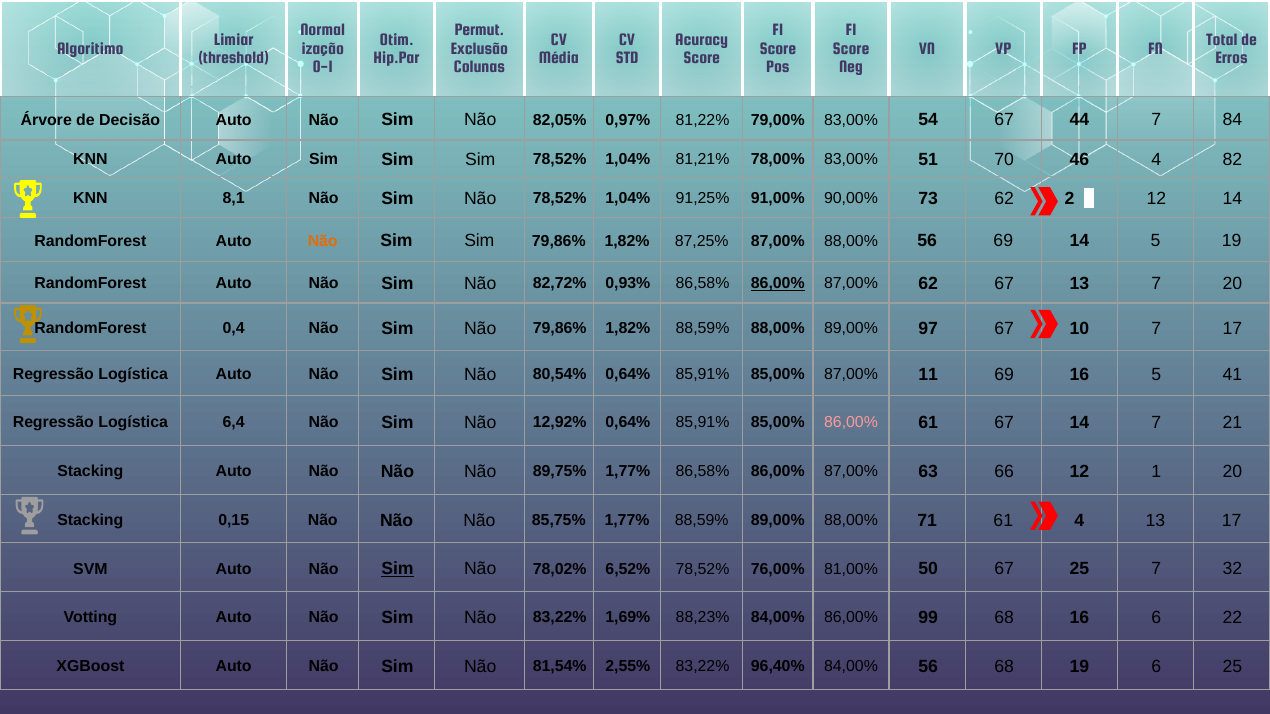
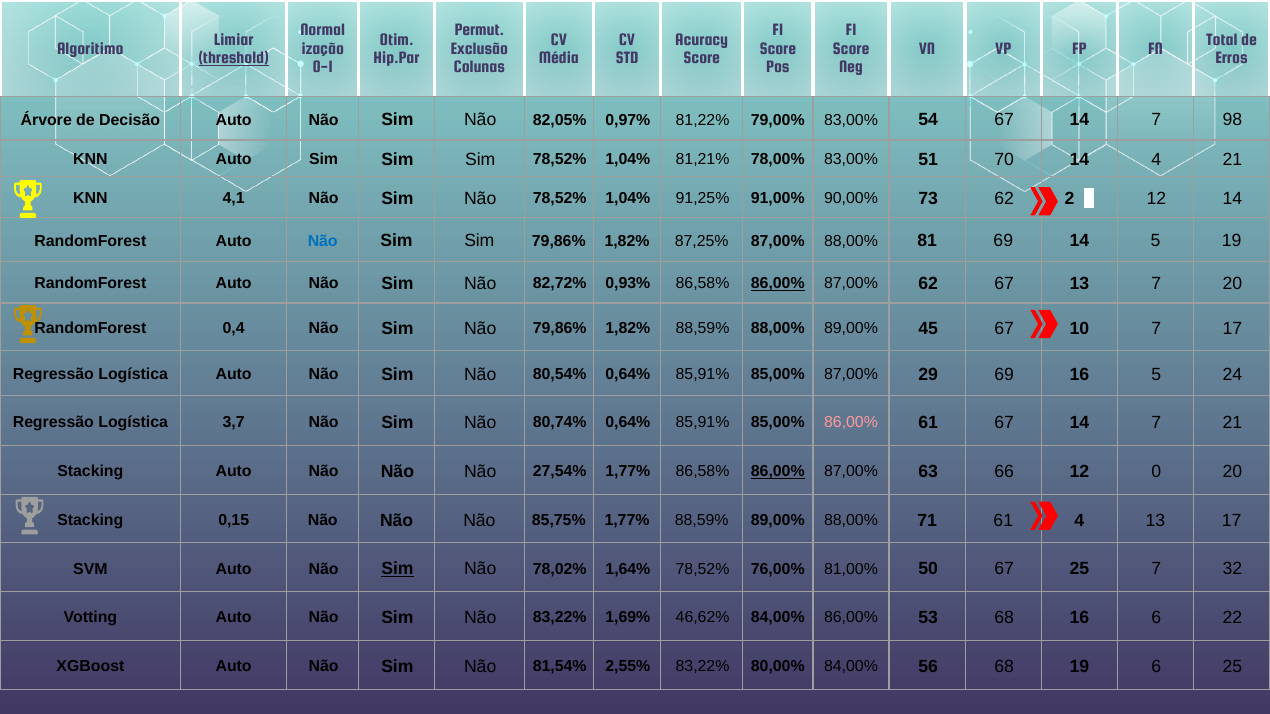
threshold underline: none -> present (234, 58)
54 67 44: 44 -> 14 (1079, 120)
84: 84 -> 98 (1232, 120)
70 46: 46 -> 14 (1079, 160)
4 82: 82 -> 21 (1232, 160)
8,1: 8,1 -> 4,1 (234, 199)
Não colour: orange -> blue (323, 241)
88,00% 56: 56 -> 81 (927, 241)
97: 97 -> 45 (928, 328)
11: 11 -> 29 (928, 375)
41: 41 -> 24 (1232, 375)
6,4: 6,4 -> 3,7 (234, 422)
12,92%: 12,92% -> 80,74% (560, 422)
89,75%: 89,75% -> 27,54% (560, 472)
86,00% underline: none -> present (778, 472)
1: 1 -> 0 (1156, 472)
6,52%: 6,52% -> 1,64% (628, 569)
88,23%: 88,23% -> 46,62% (703, 618)
99: 99 -> 53 (928, 618)
96,40%: 96,40% -> 80,00% (778, 667)
